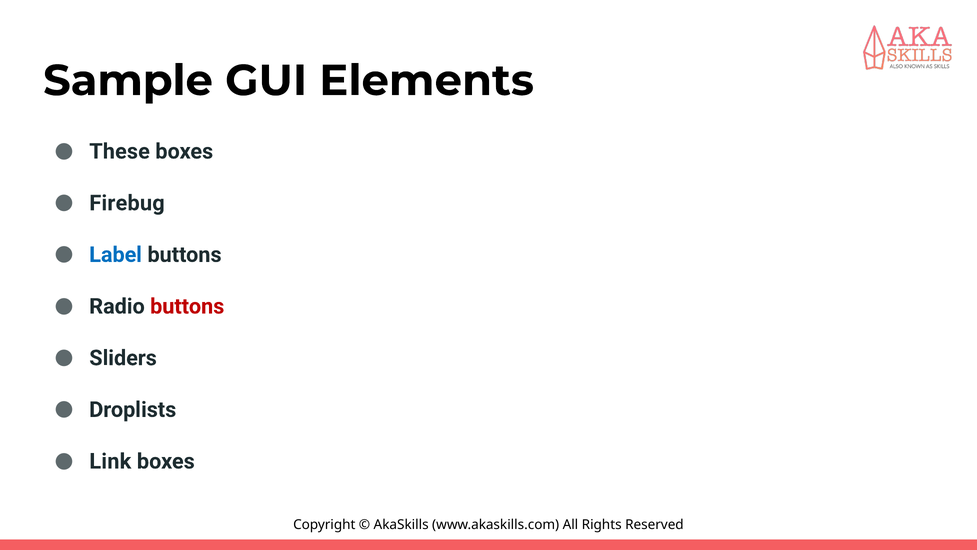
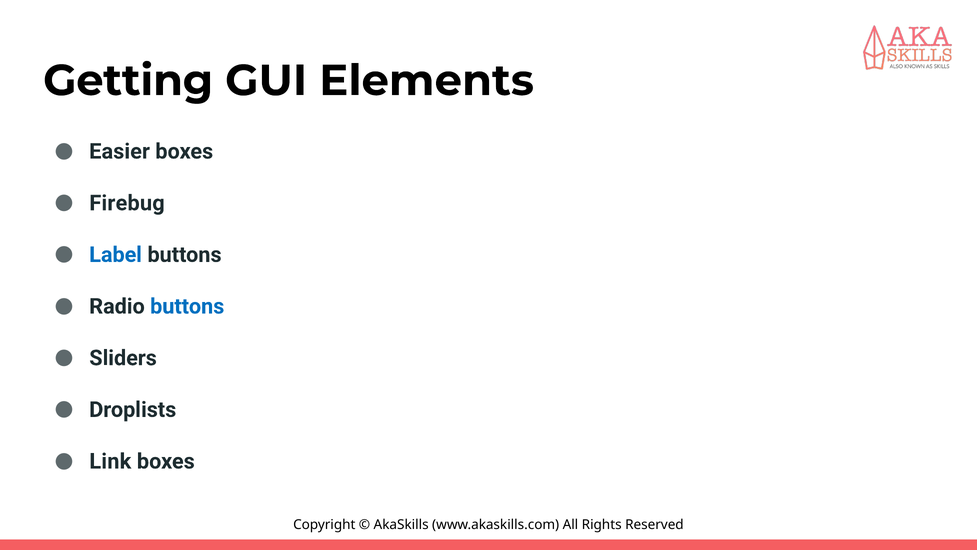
Sample: Sample -> Getting (128, 81)
These: These -> Easier (120, 151)
buttons colour: red -> blue (187, 306)
